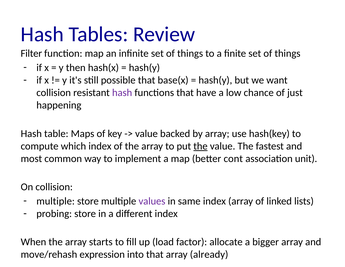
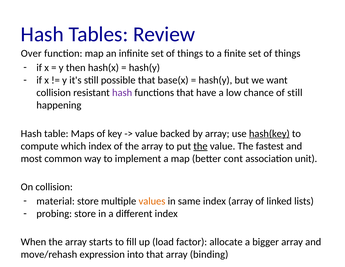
Filter: Filter -> Over (31, 53)
of just: just -> still (295, 93)
hash(key underline: none -> present (269, 133)
multiple: multiple -> material (56, 201)
values colour: purple -> orange (152, 201)
already: already -> binding (209, 254)
